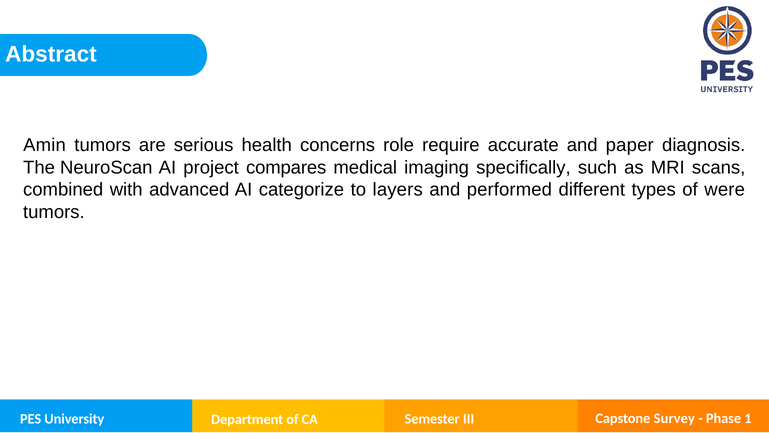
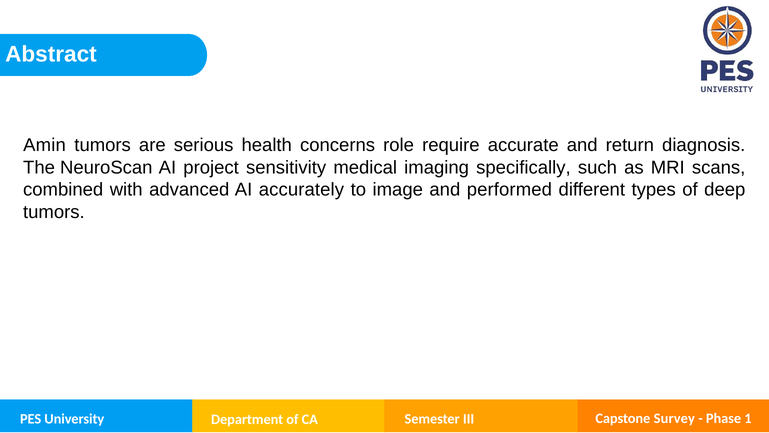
paper: paper -> return (630, 145)
compares: compares -> sensitivity (286, 167)
categorize: categorize -> accurately (301, 190)
layers: layers -> image (398, 190)
were: were -> deep (725, 190)
